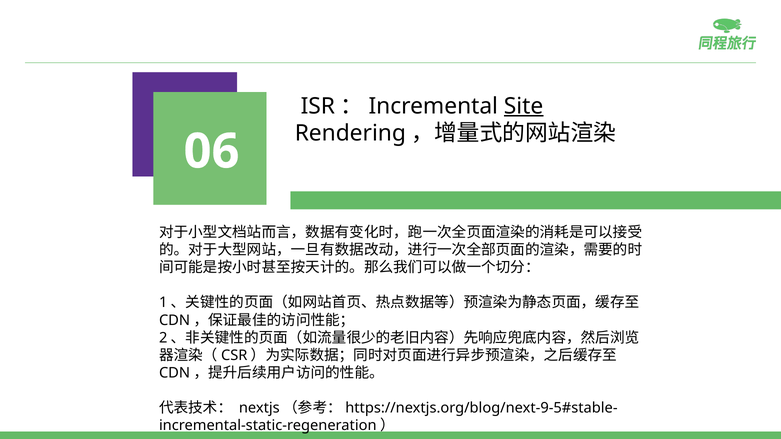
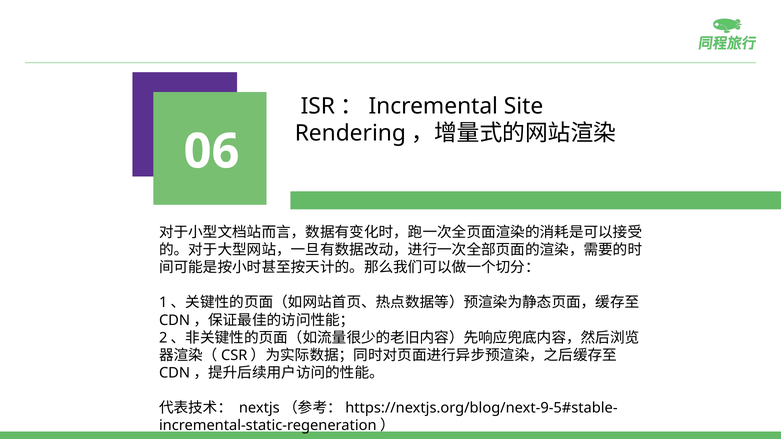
Site underline: present -> none (524, 106)
